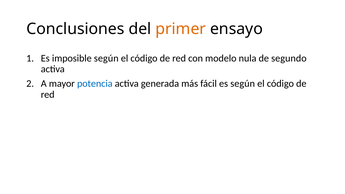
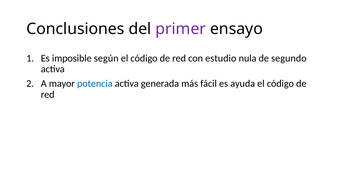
primer colour: orange -> purple (181, 29)
modelo: modelo -> estudio (221, 58)
es según: según -> ayuda (243, 84)
